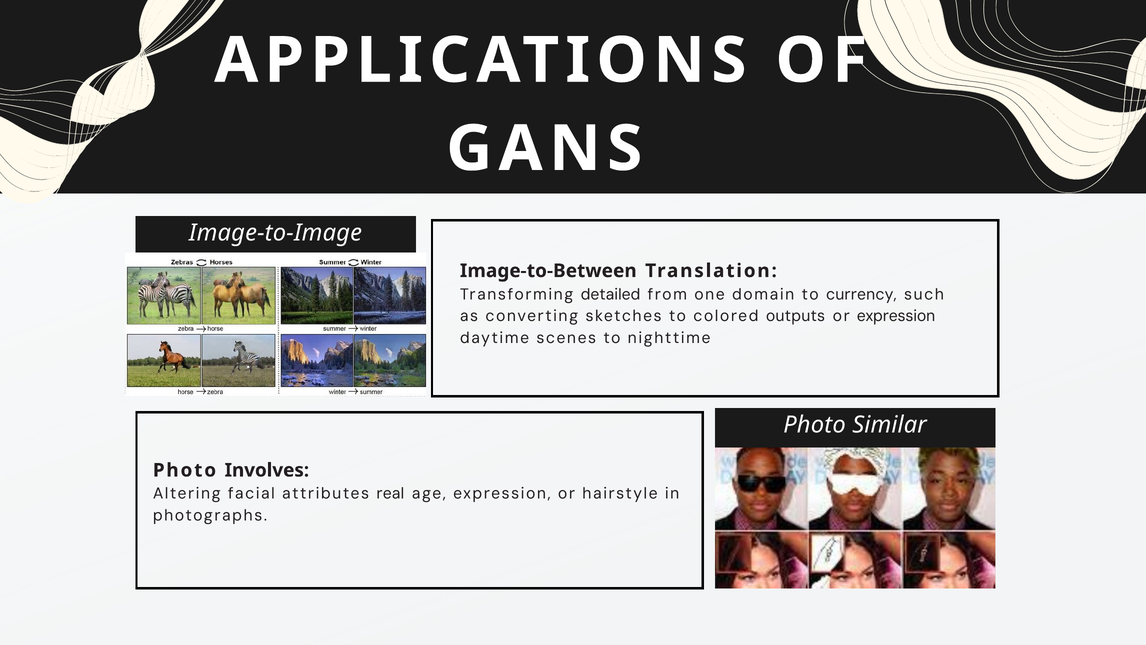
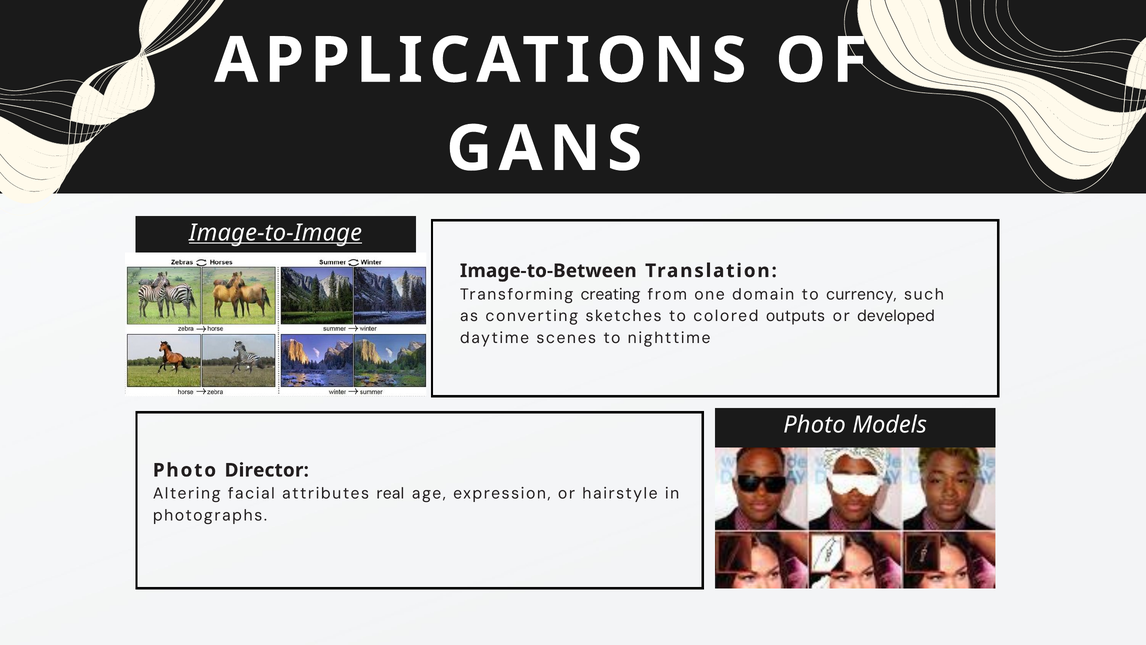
Image-to-Image underline: none -> present (275, 233)
detailed: detailed -> creating (611, 294)
or expression: expression -> developed (896, 316)
Similar: Similar -> Models (890, 425)
Involves: Involves -> Director (267, 470)
